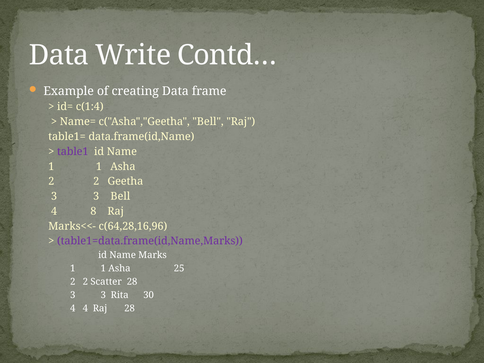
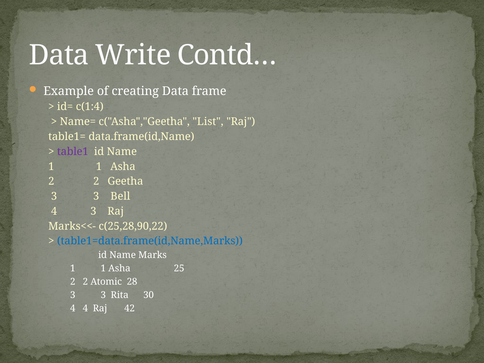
c("Asha","Geetha Bell: Bell -> List (208, 122)
4 8: 8 -> 3 (93, 211)
c(64,28,16,96: c(64,28,16,96 -> c(25,28,90,22 (133, 226)
table1=data.frame(id,Name,Marks colour: purple -> blue (150, 241)
Scatter: Scatter -> Atomic (106, 282)
Raj 28: 28 -> 42 (130, 308)
